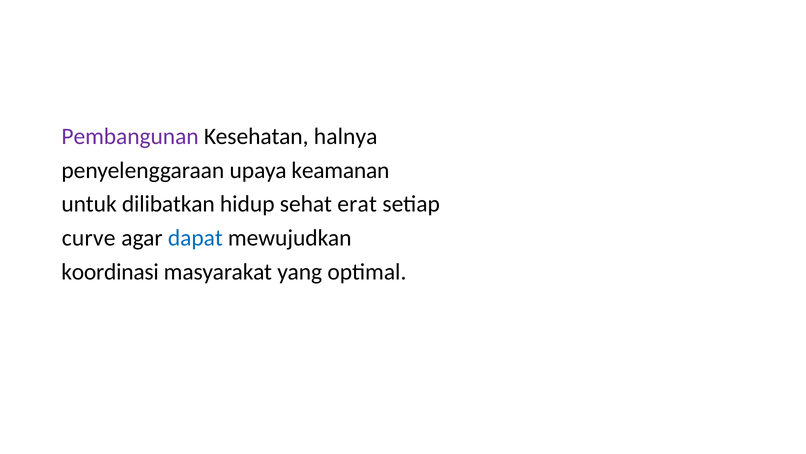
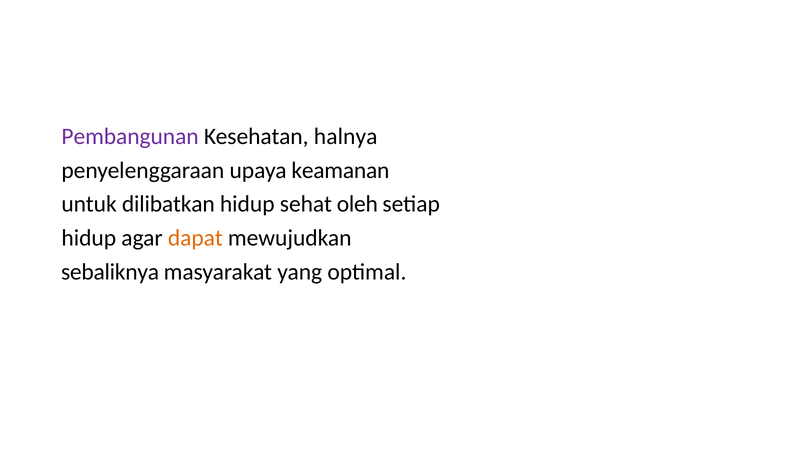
erat: erat -> oleh (357, 204)
curve: curve -> hidup (89, 238)
dapat colour: blue -> orange (195, 238)
koordinasi: koordinasi -> sebaliknya (110, 271)
